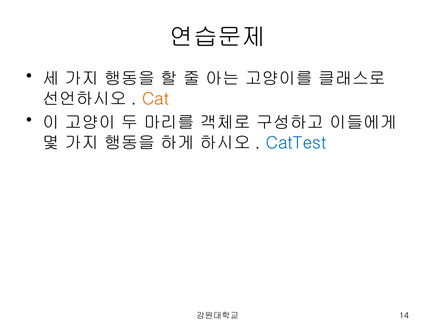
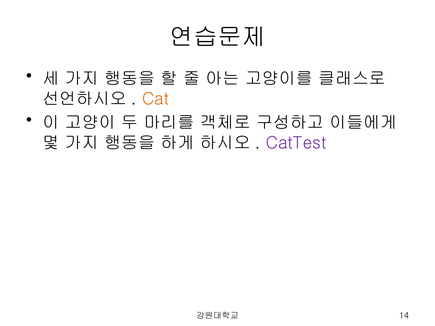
CatTest colour: blue -> purple (296, 143)
